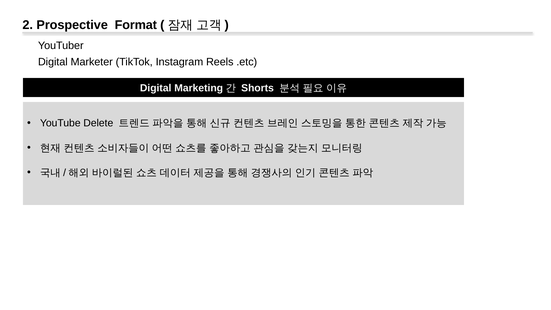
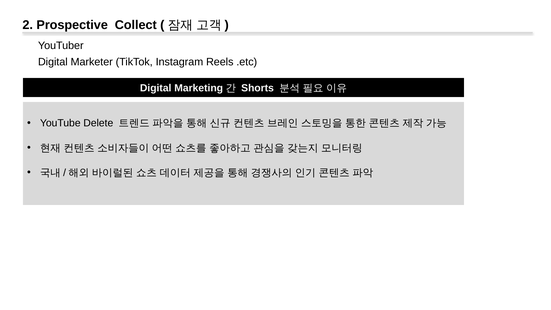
Format: Format -> Collect (136, 25)
